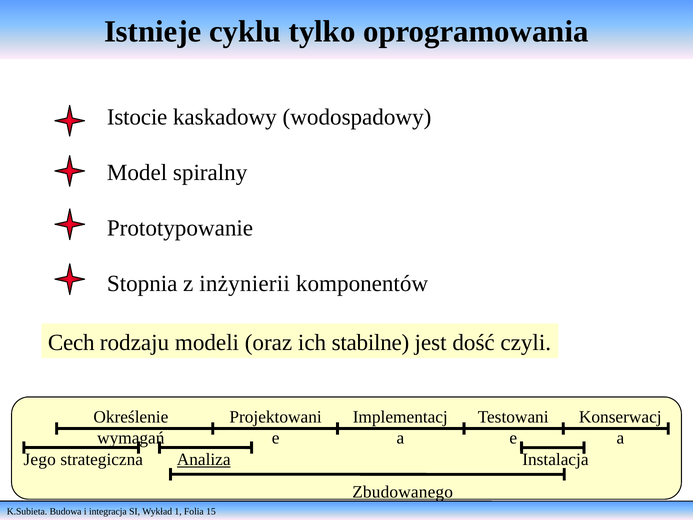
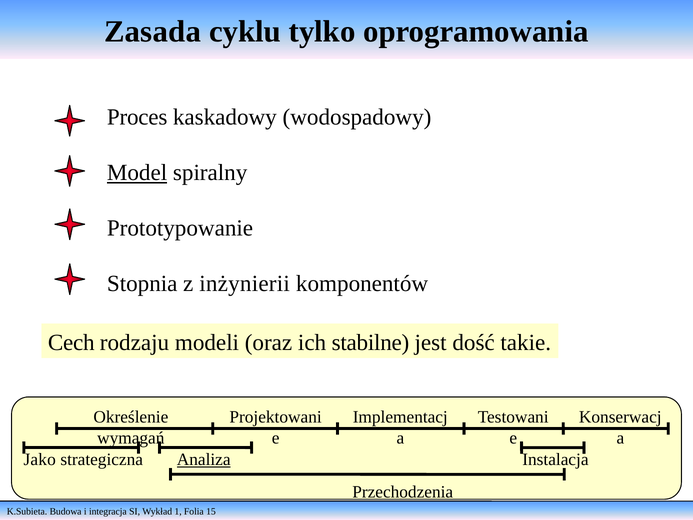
Istnieje: Istnieje -> Zasada (153, 32)
Istocie: Istocie -> Proces (137, 117)
Model underline: none -> present (137, 173)
czyli: czyli -> takie (526, 342)
Jego: Jego -> Jako (40, 459)
Zbudowanego: Zbudowanego -> Przechodzenia (403, 492)
